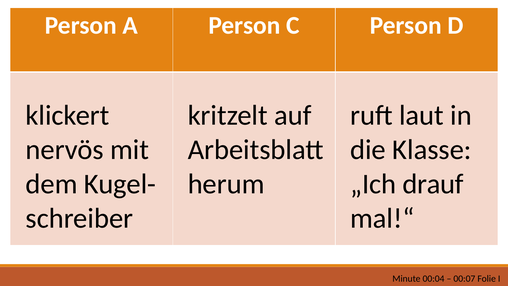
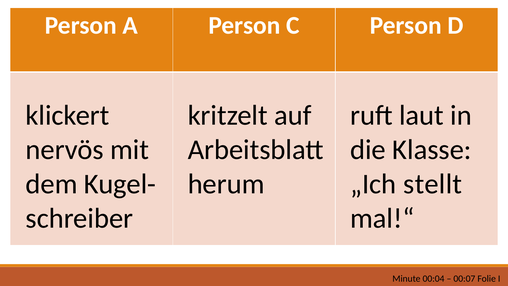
drauf: drauf -> stellt (433, 184)
